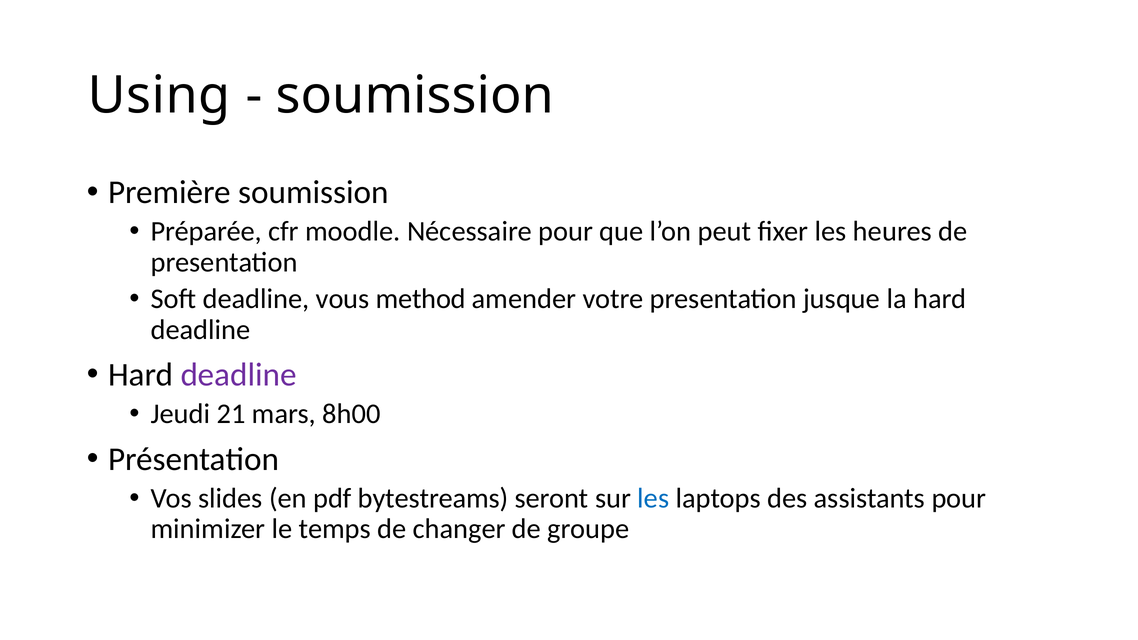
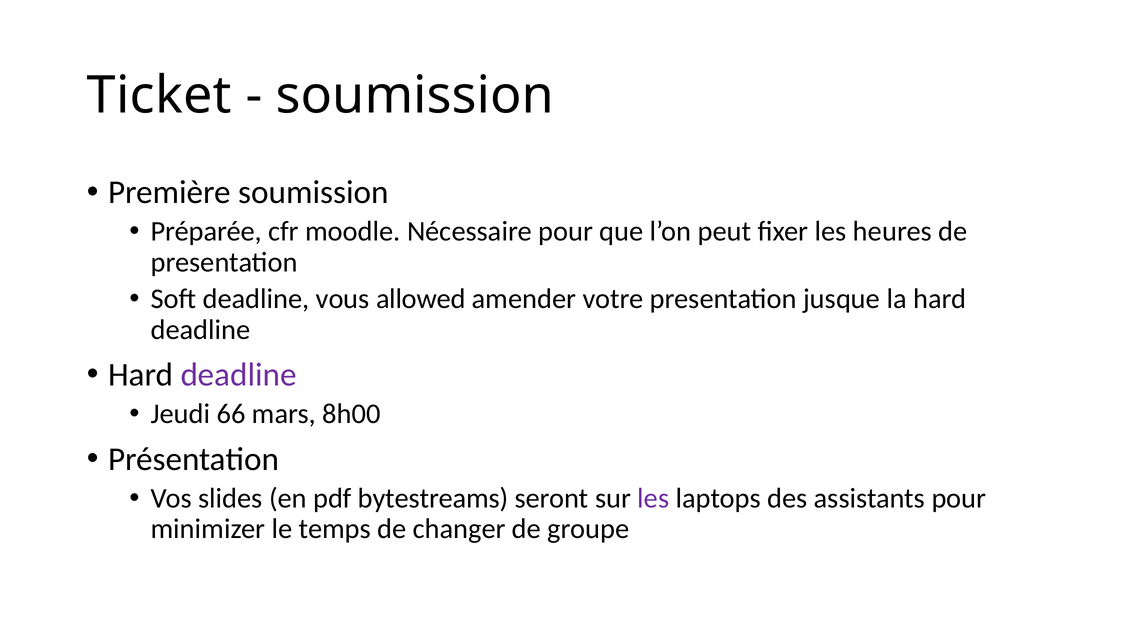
Using: Using -> Ticket (159, 96)
method: method -> allowed (421, 299)
21: 21 -> 66 (231, 414)
les colour: blue -> purple (653, 498)
